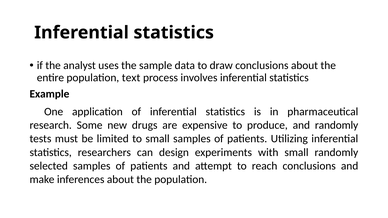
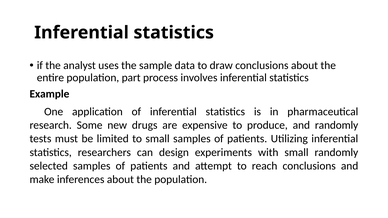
text: text -> part (131, 78)
